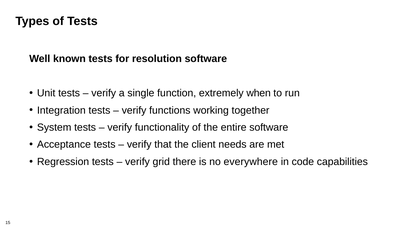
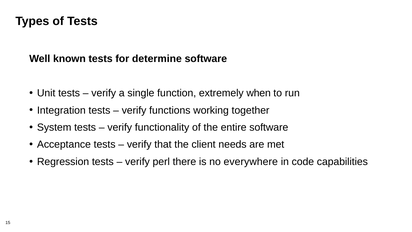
resolution: resolution -> determine (157, 59)
grid: grid -> perl (161, 162)
